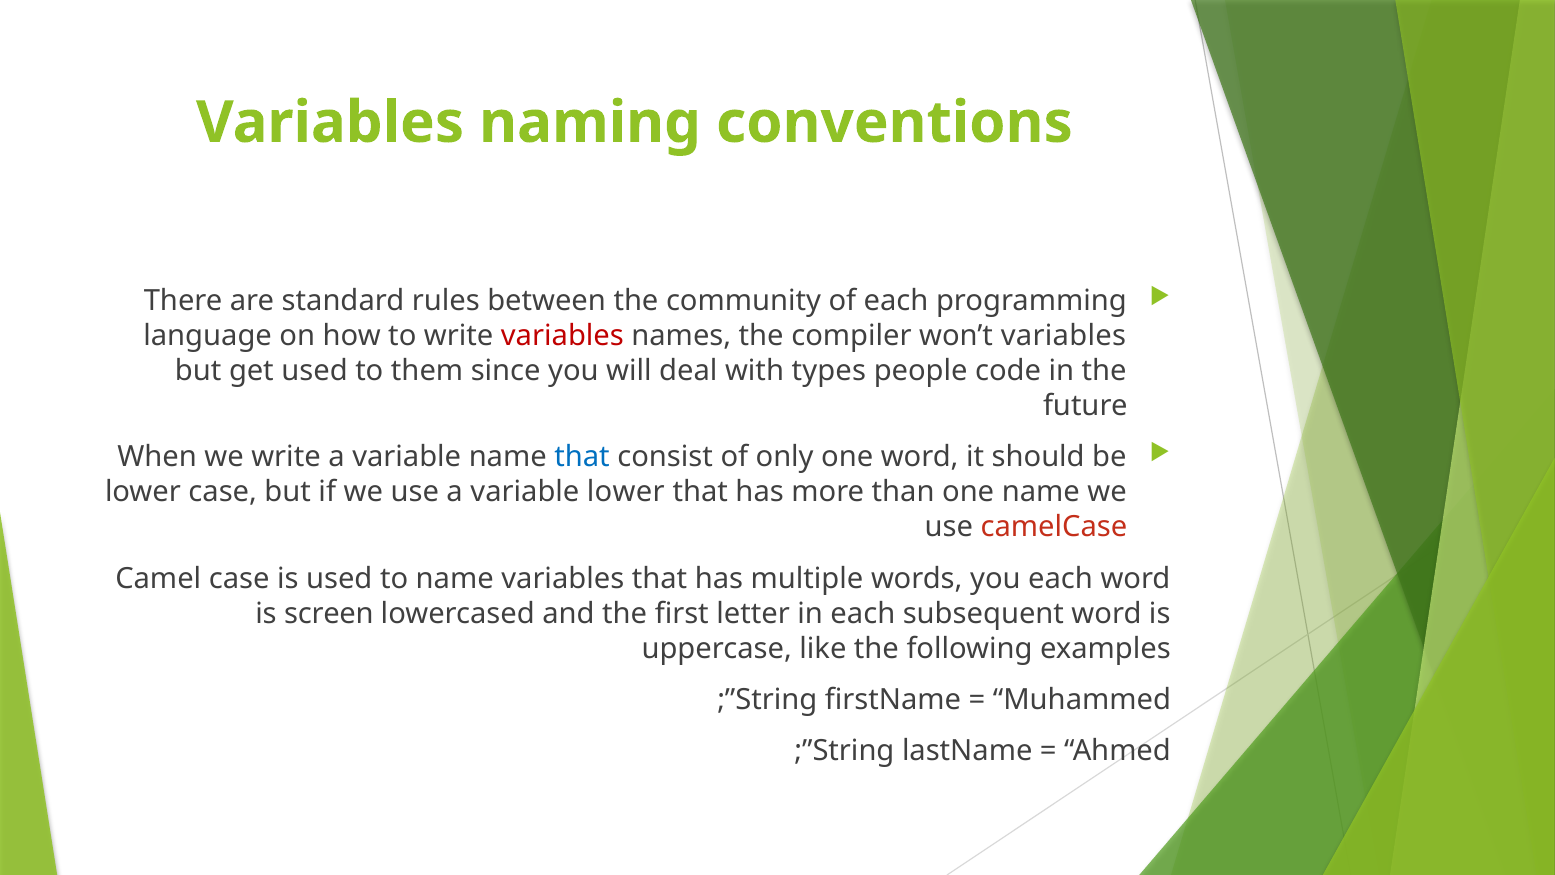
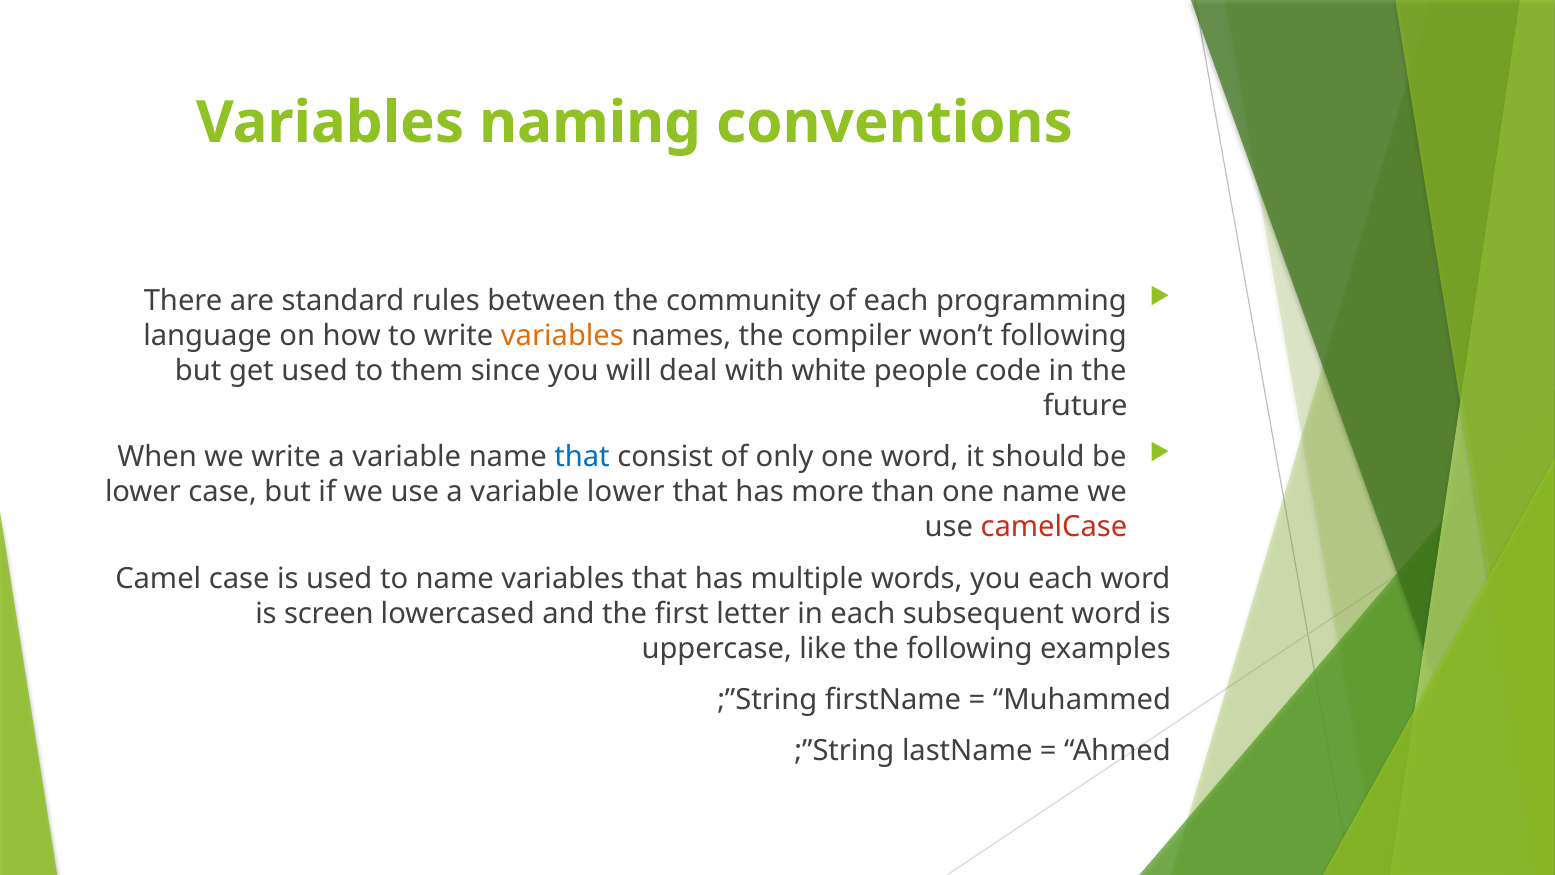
variables colour: red -> orange (562, 336)
won’t variables: variables -> following (1064, 336)
types: types -> white (829, 371)
